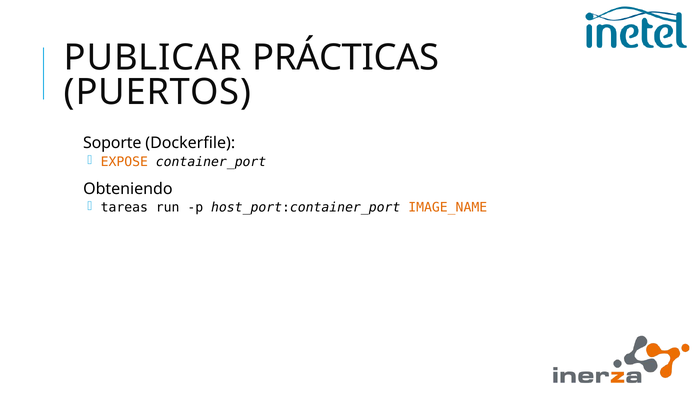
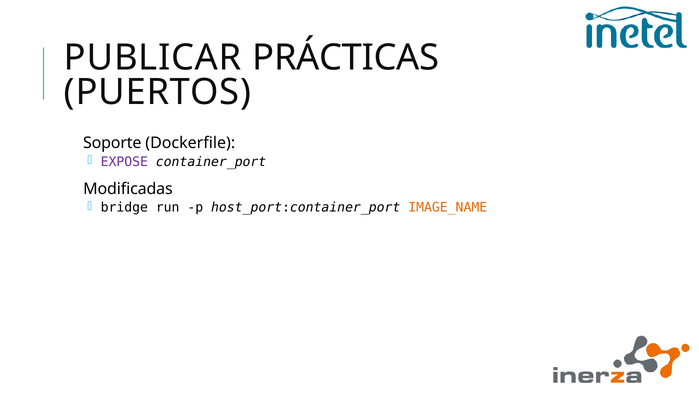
EXPOSE colour: orange -> purple (124, 162)
Obteniendo: Obteniendo -> Modificadas (128, 189)
tareas: tareas -> bridge (124, 208)
